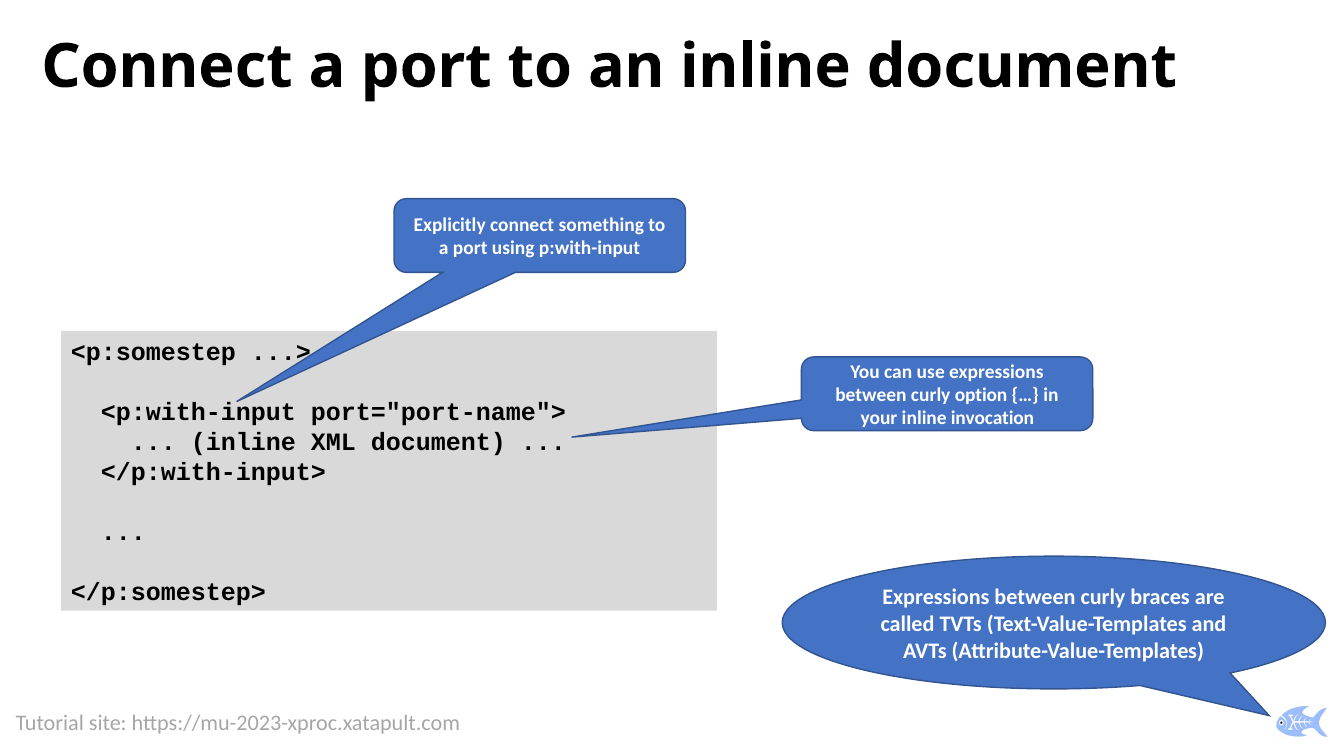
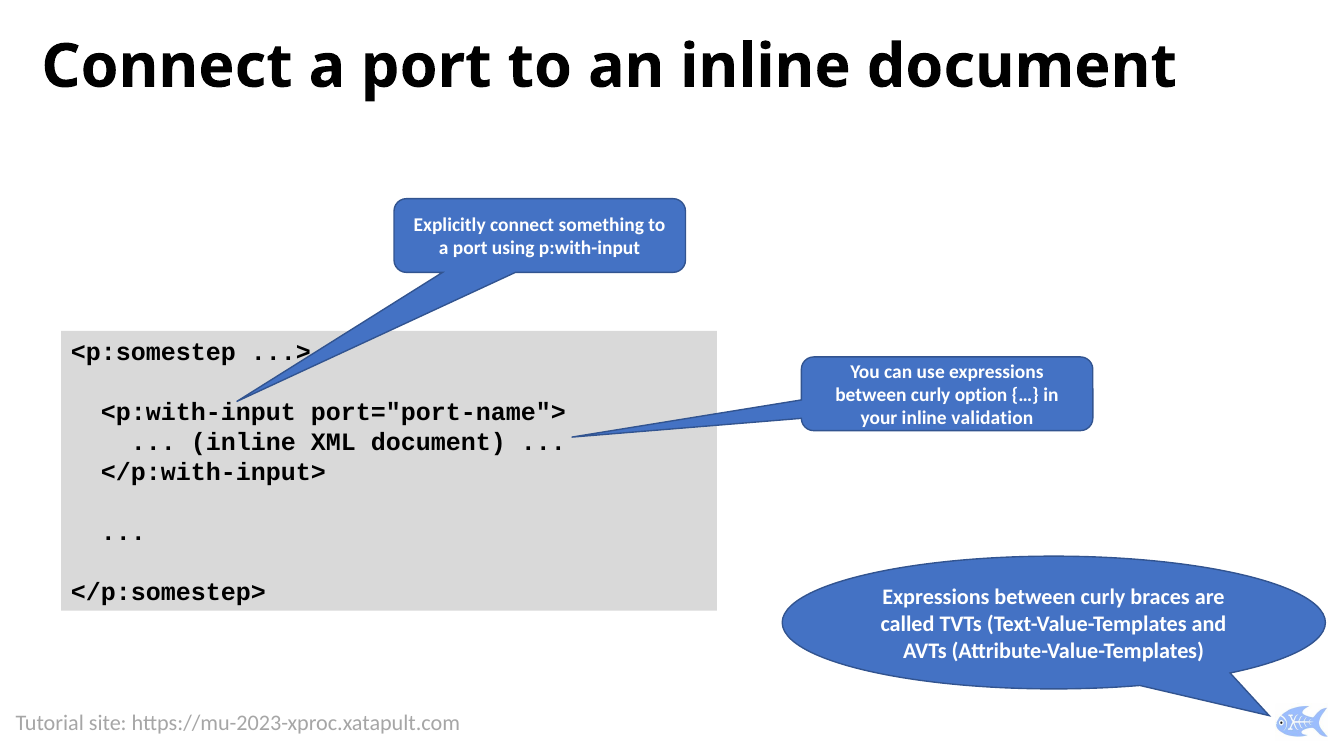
invocation: invocation -> validation (992, 418)
